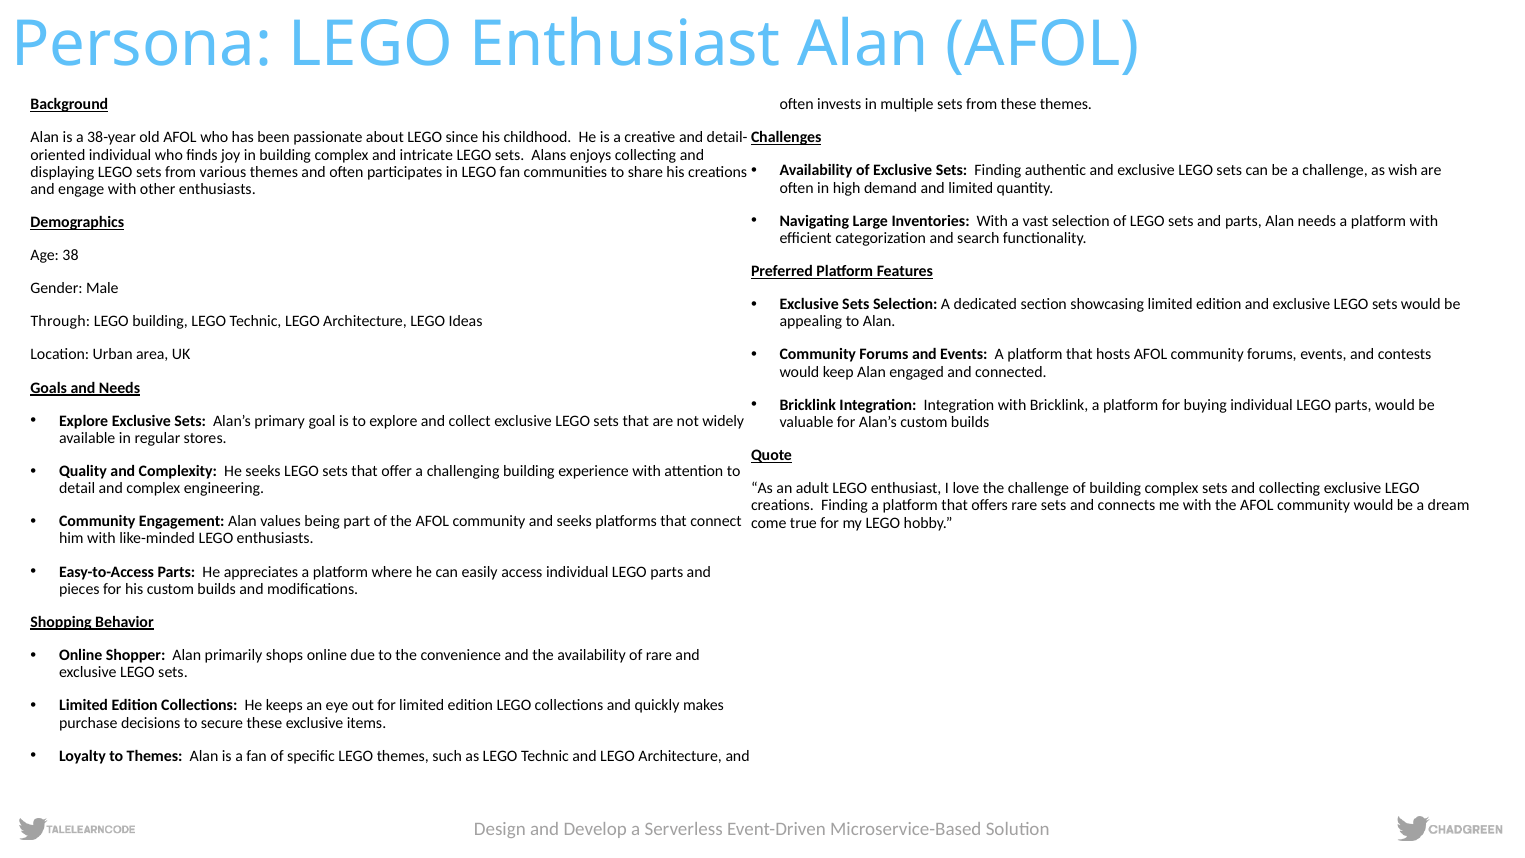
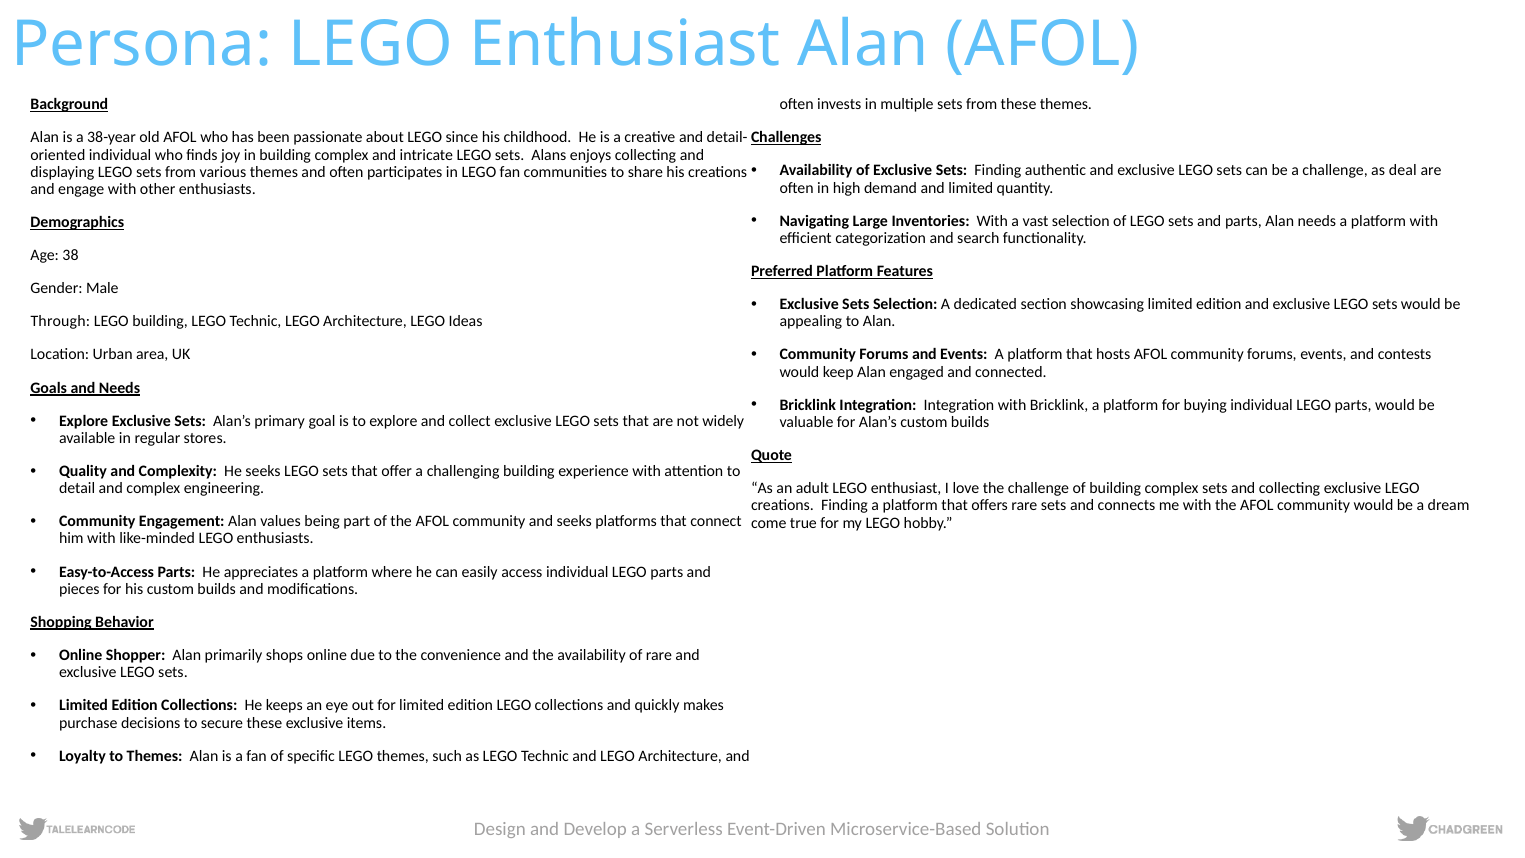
wish: wish -> deal (1403, 171)
